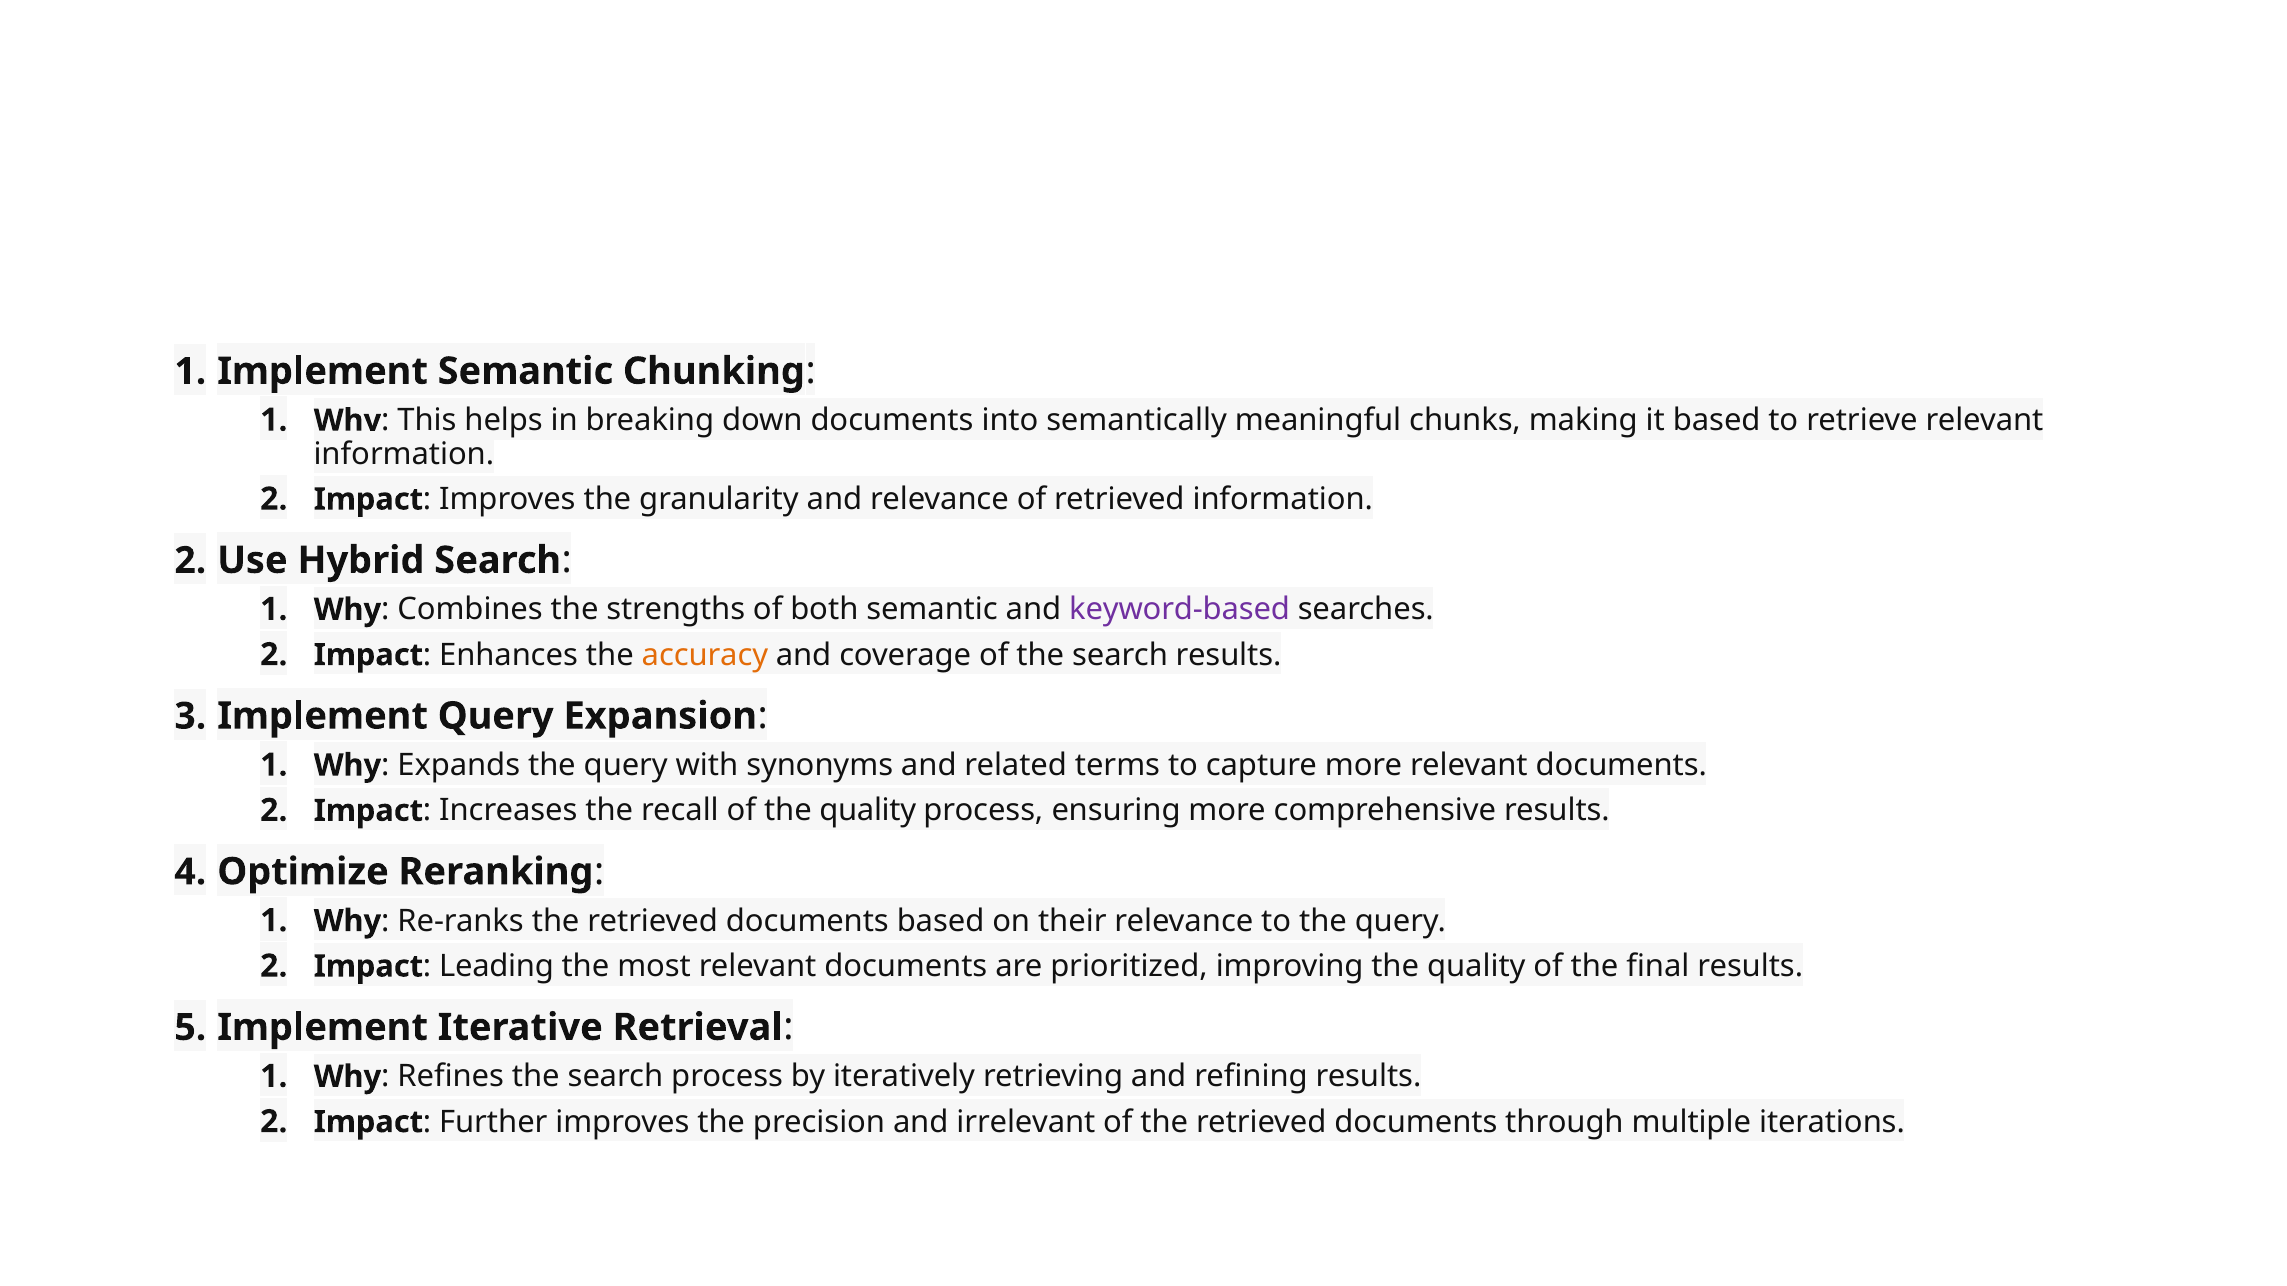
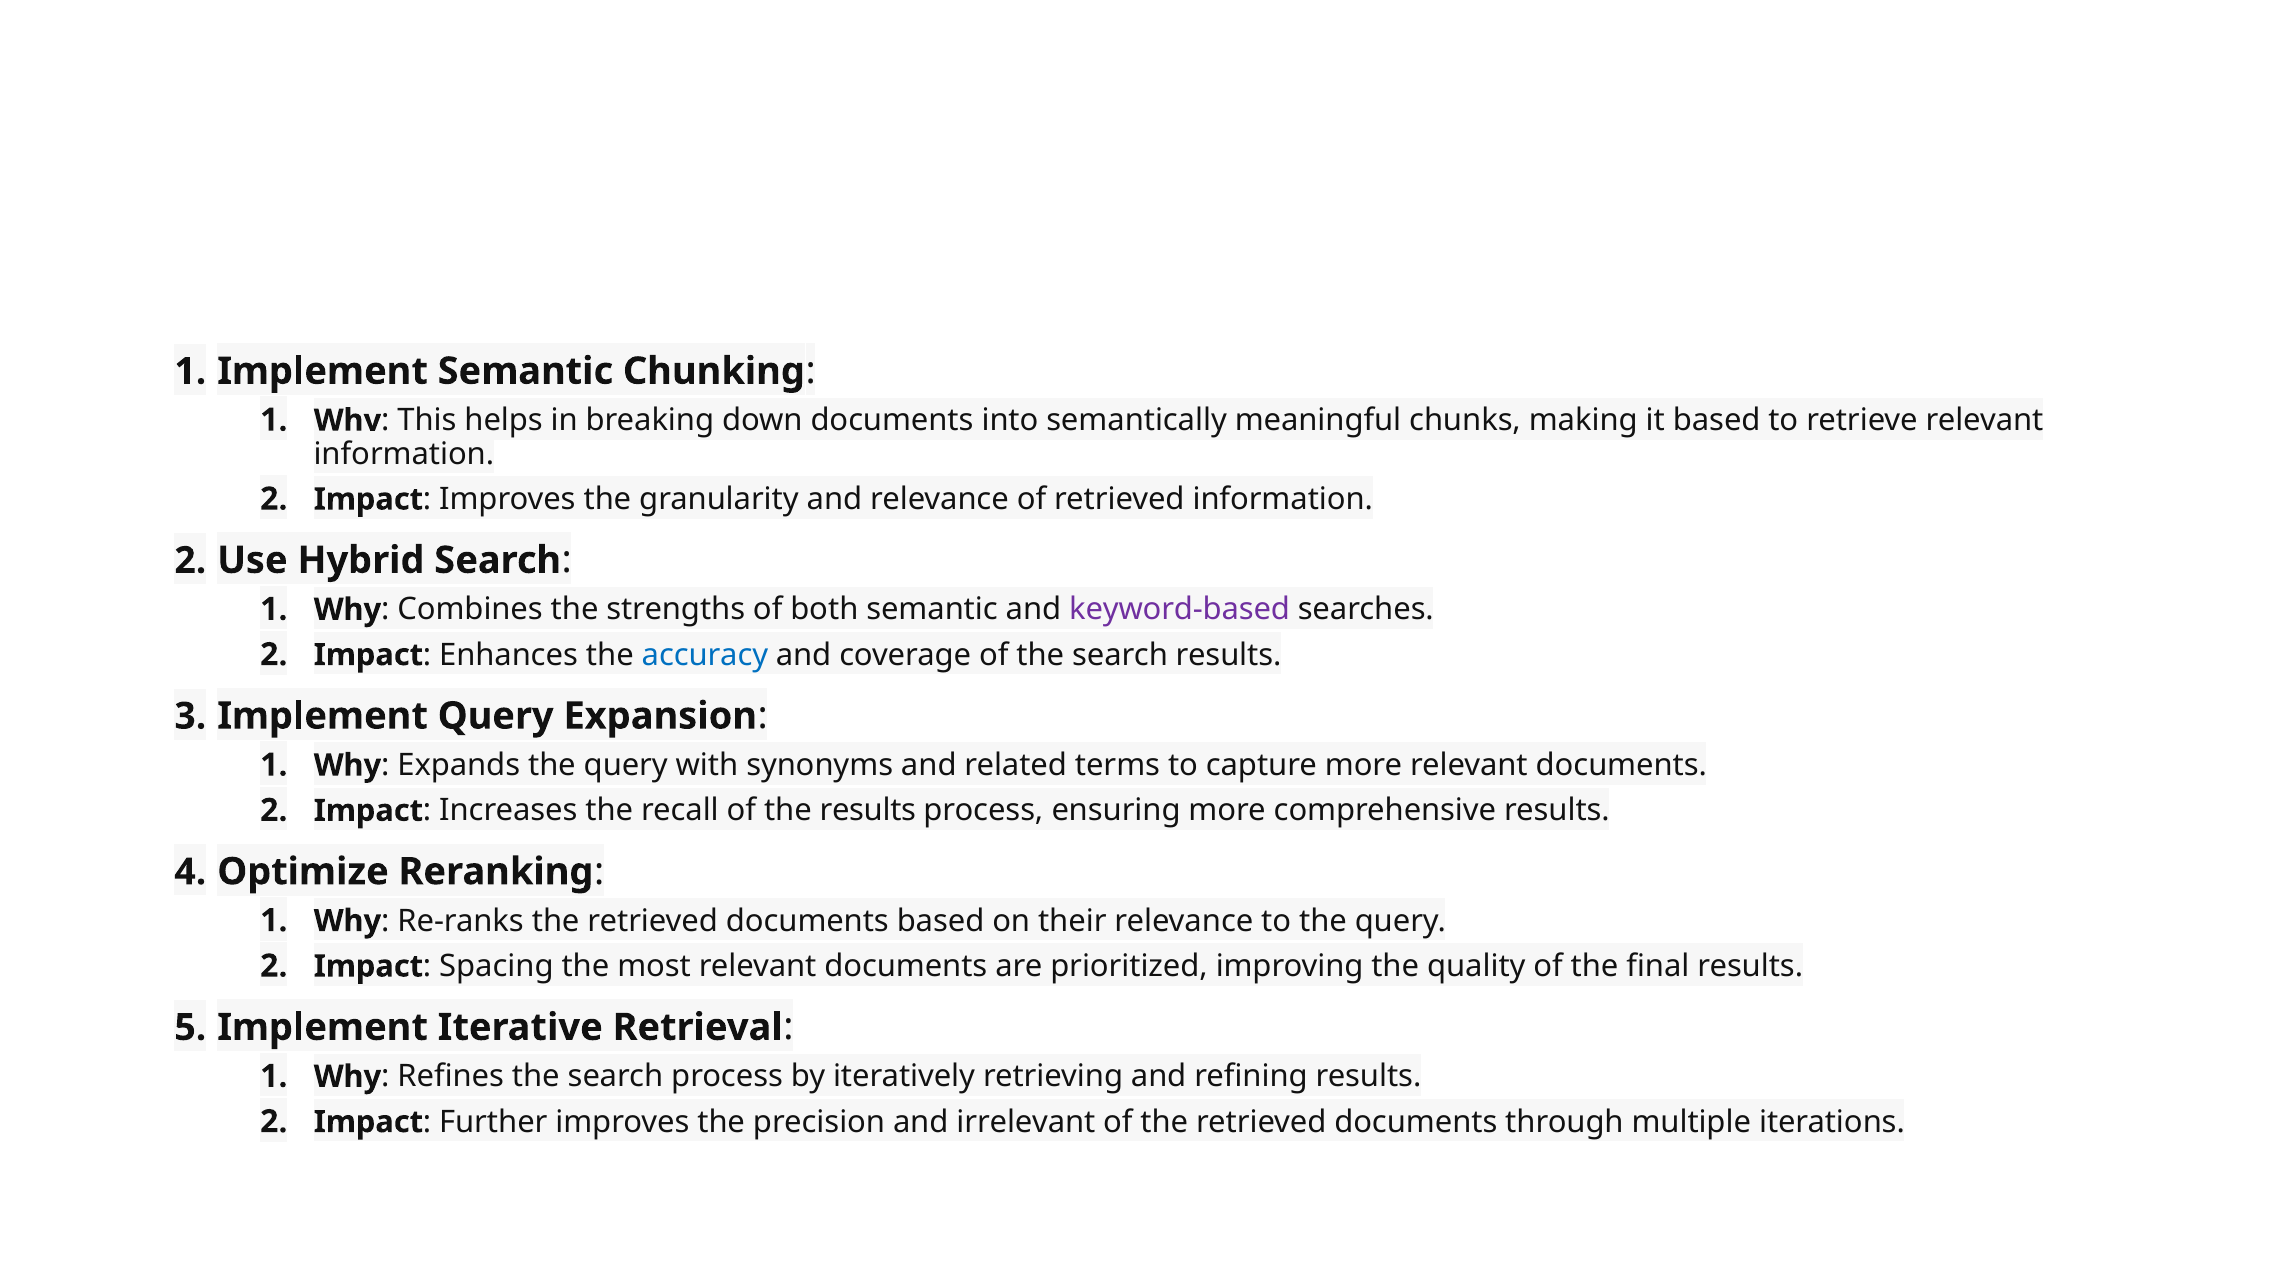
accuracy colour: orange -> blue (705, 655)
of the quality: quality -> results (868, 811)
Leading: Leading -> Spacing (496, 967)
